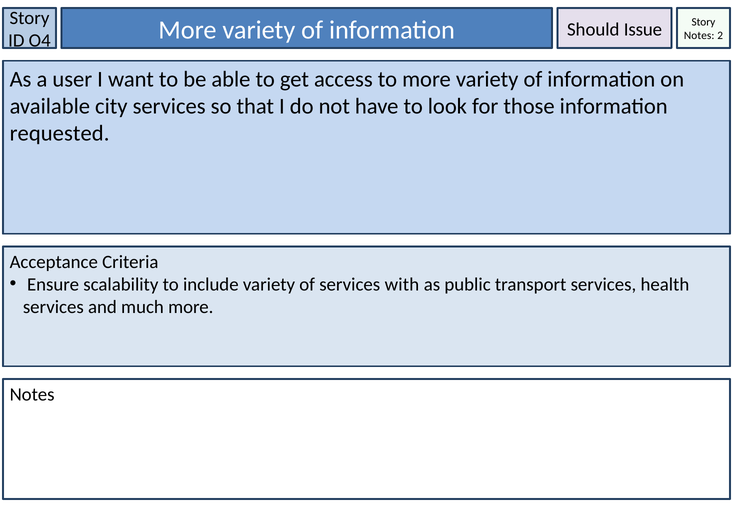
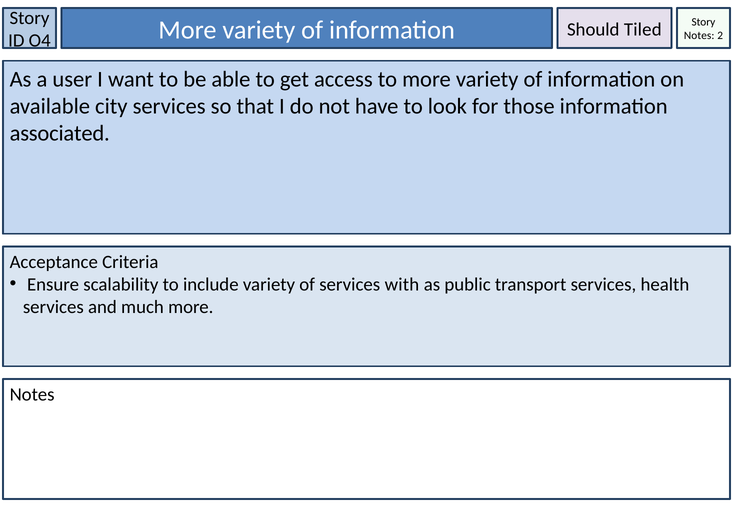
Issue: Issue -> Tiled (643, 29)
requested: requested -> associated (60, 133)
